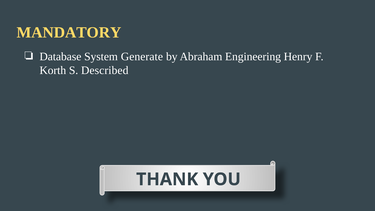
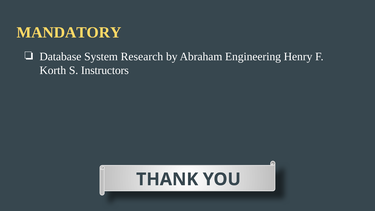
Generate: Generate -> Research (142, 57)
Described: Described -> Instructors (105, 70)
